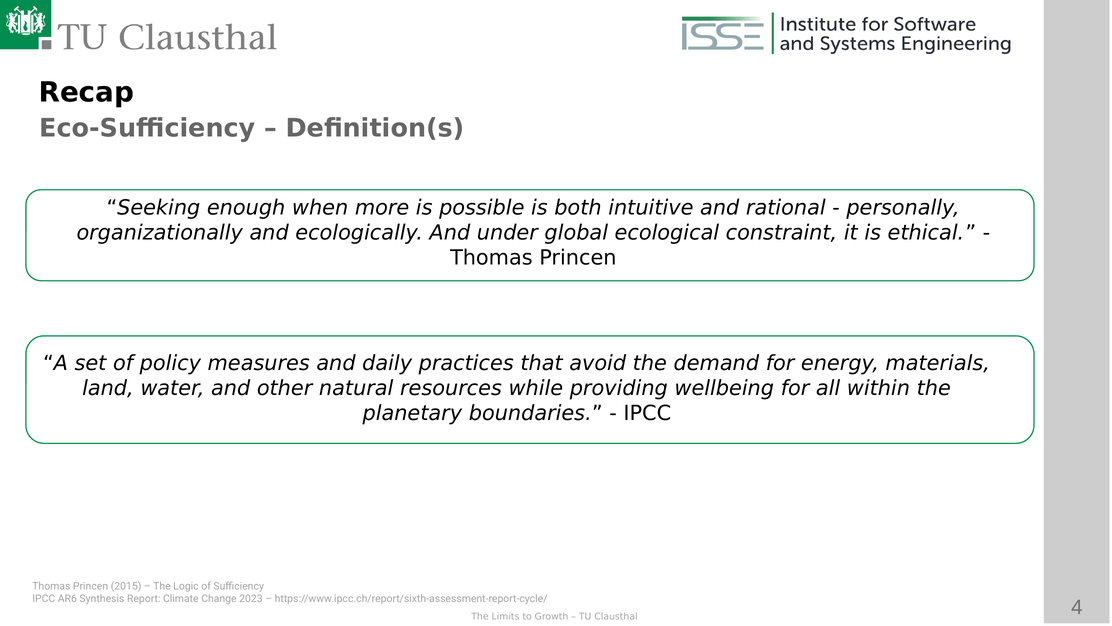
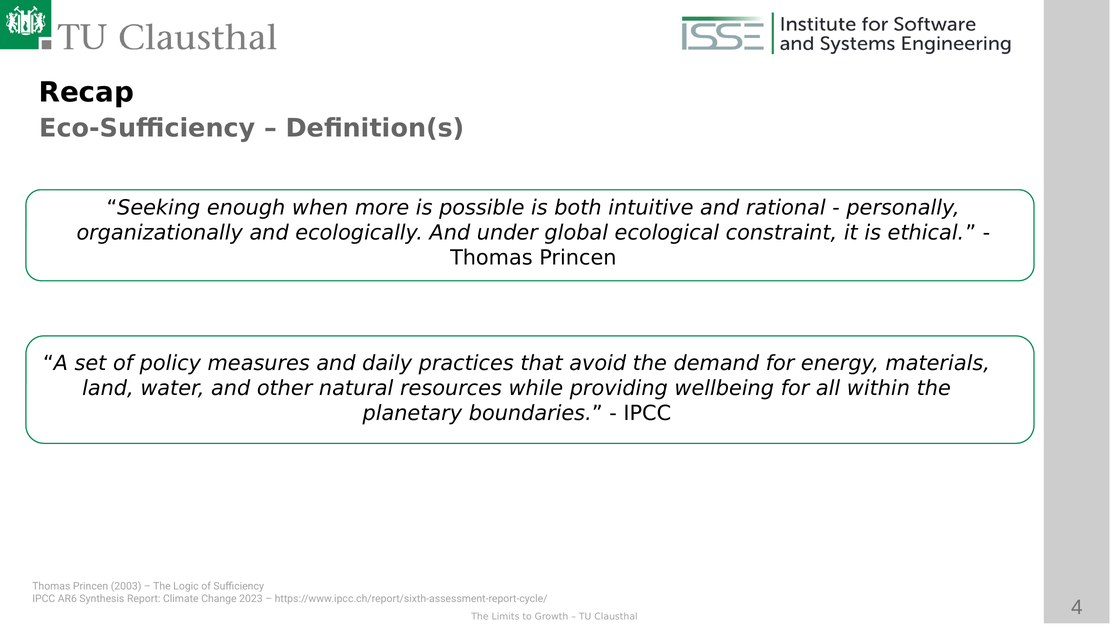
2015: 2015 -> 2003 (126, 586)
